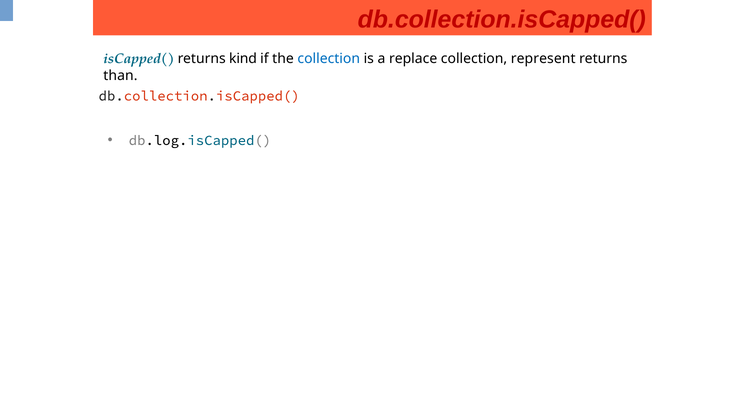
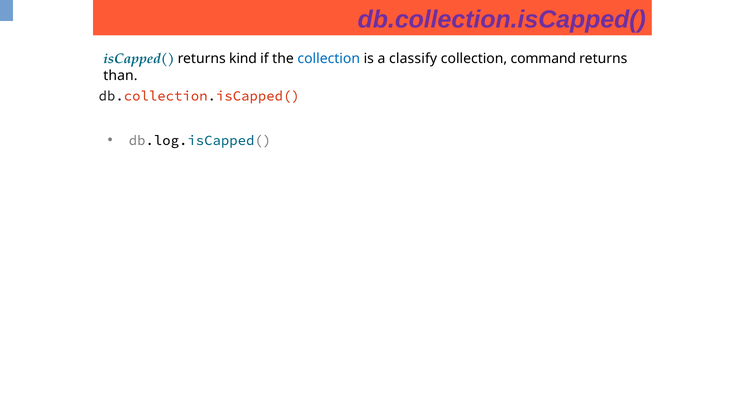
db.collection.isCapped( colour: red -> purple (502, 19)
replace: replace -> classify (413, 59)
represent: represent -> command (543, 59)
